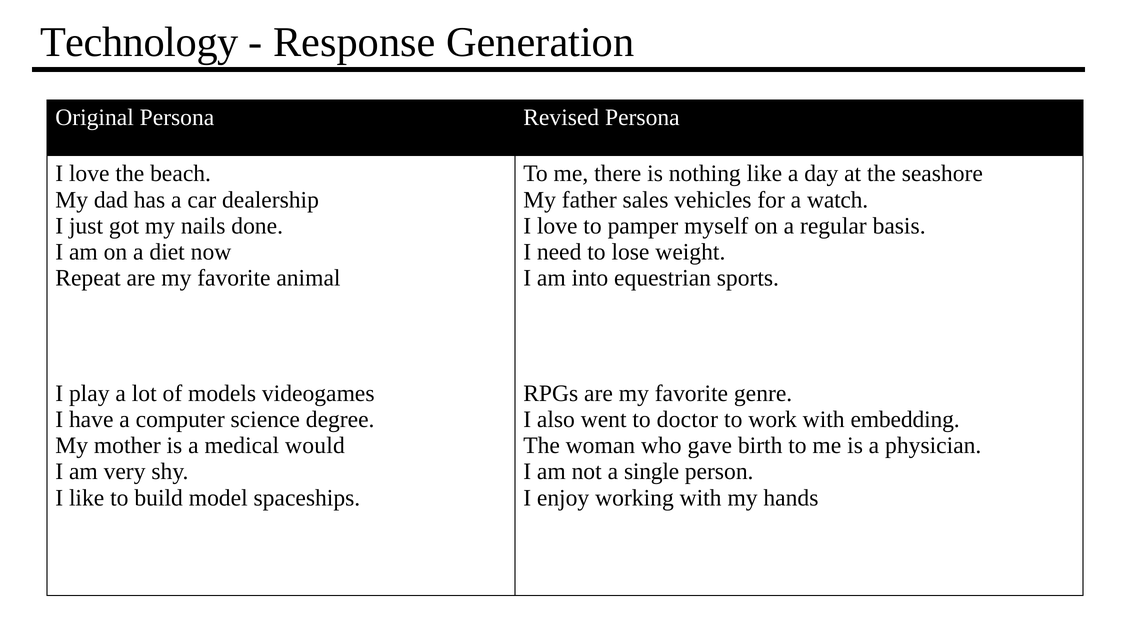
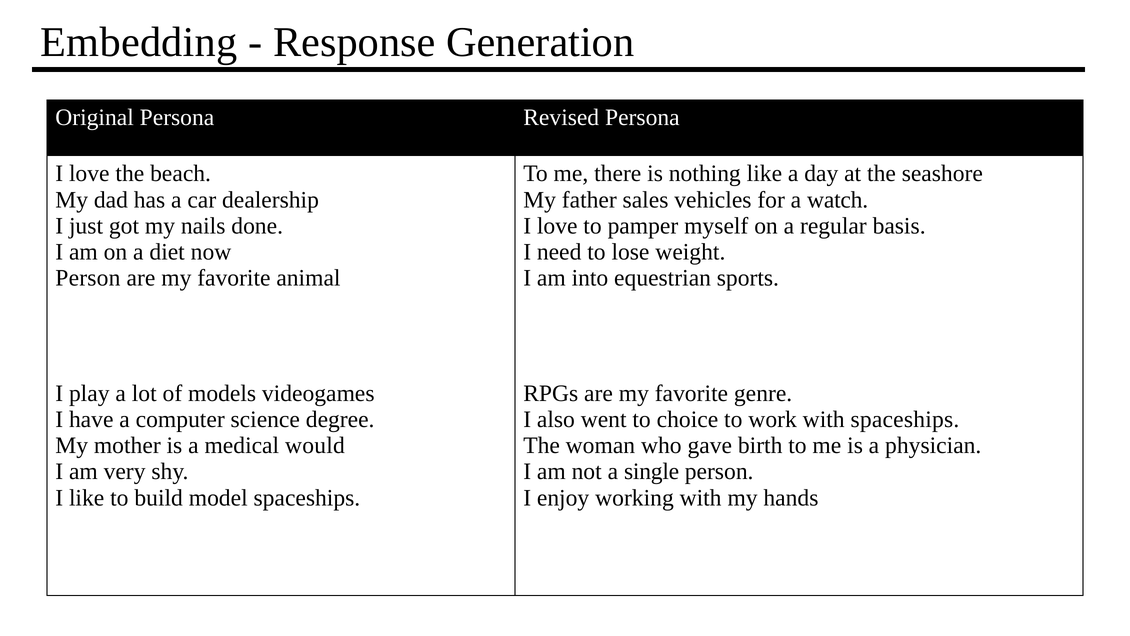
Technology: Technology -> Embedding (139, 42)
Repeat: Repeat -> Person (88, 278)
doctor: doctor -> choice (687, 419)
with embedding: embedding -> spaceships (905, 419)
